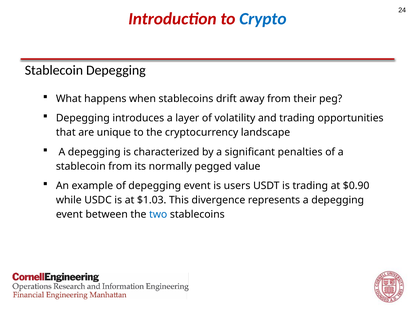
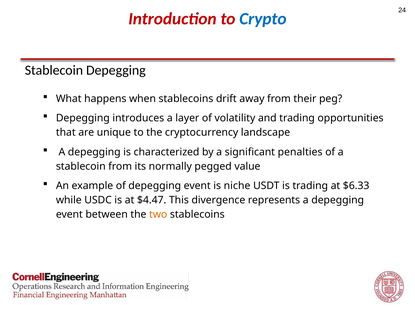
users: users -> niche (237, 186)
$0.90: $0.90 -> $6.33 (356, 186)
$1.03: $1.03 -> $4.47 (152, 200)
two colour: blue -> orange (158, 215)
